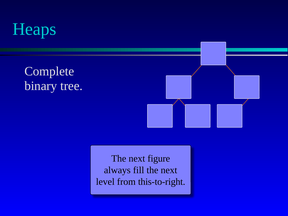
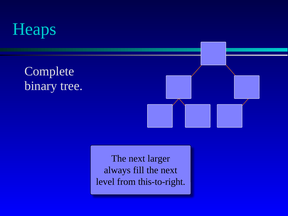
figure: figure -> larger (159, 158)
